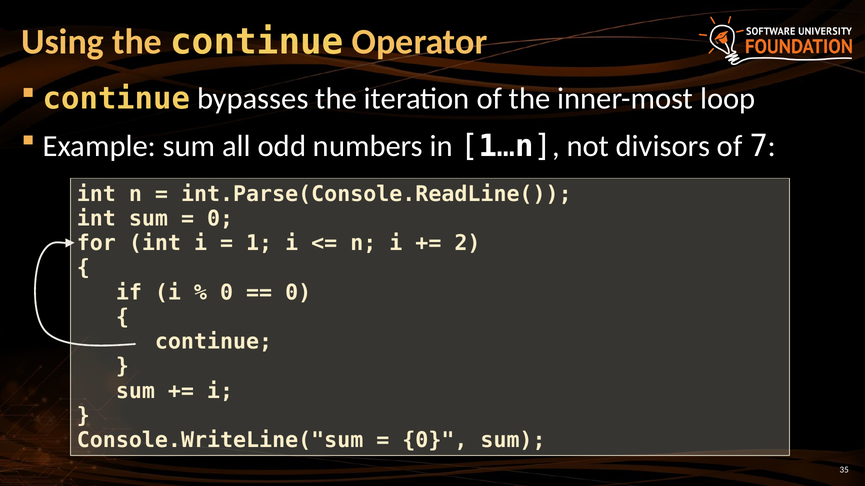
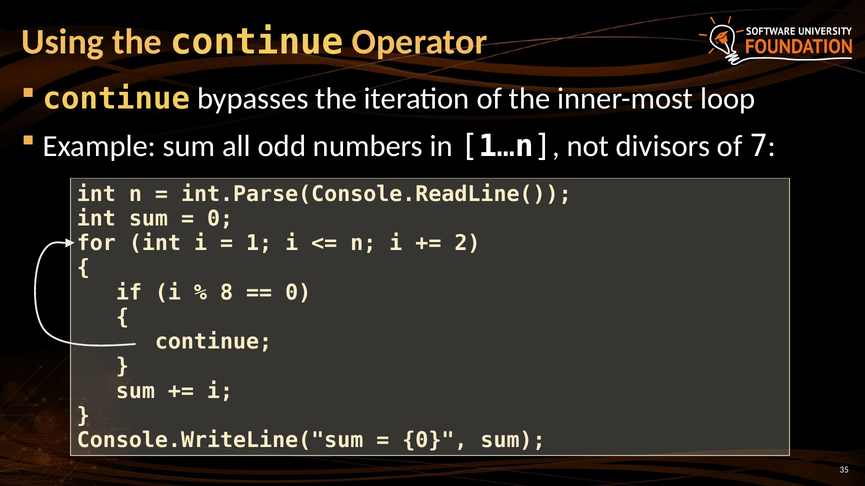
0: 0 -> 8 (227, 293)
